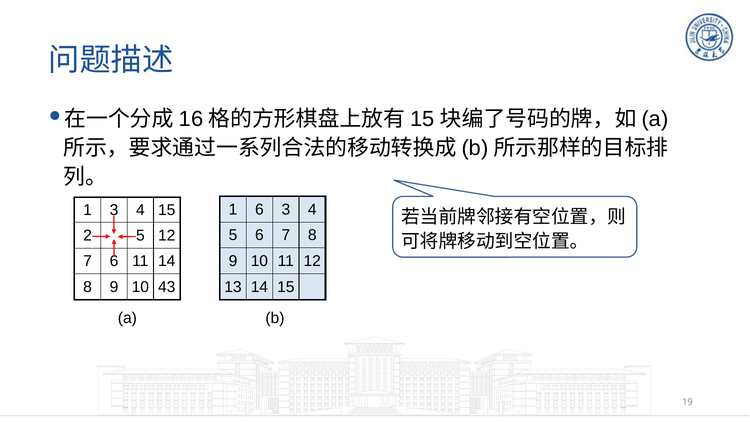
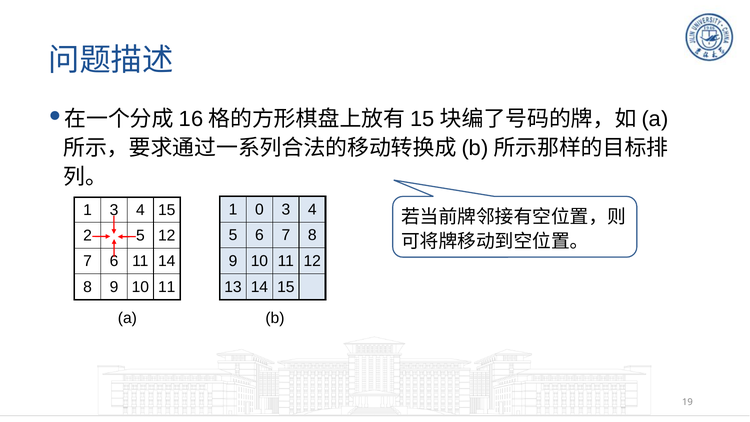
1 6: 6 -> 0 (259, 209)
43: 43 -> 11 (167, 287)
